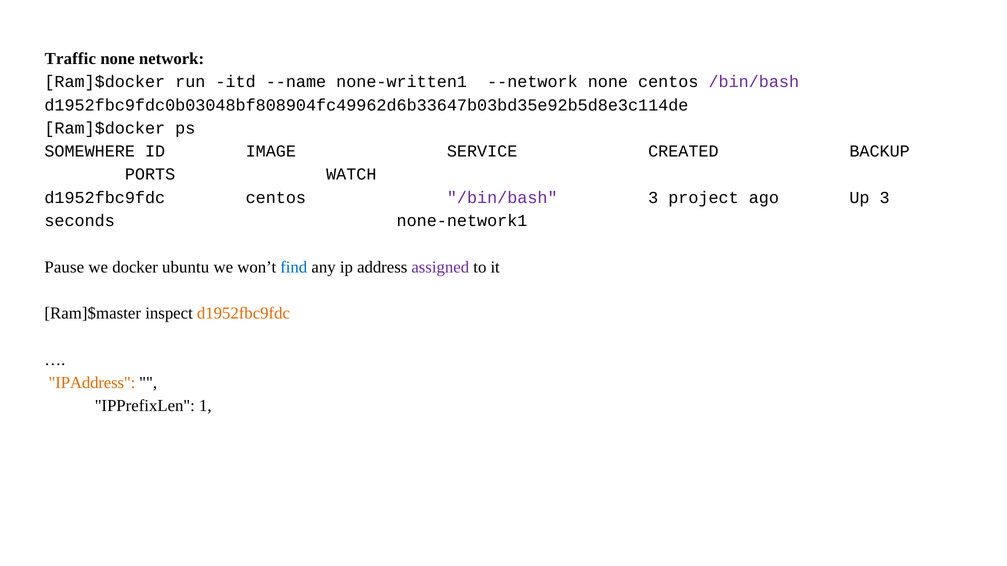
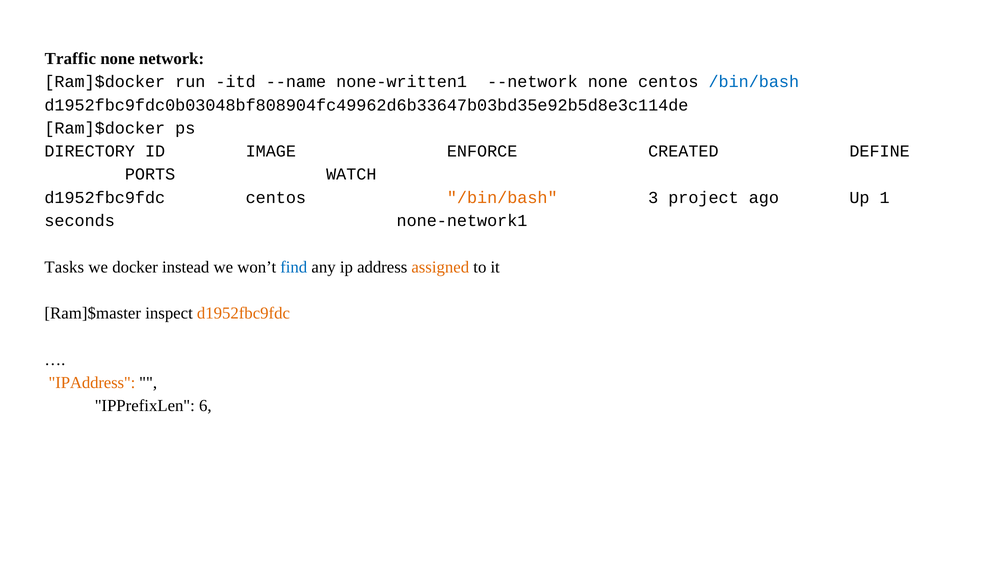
/bin/bash colour: purple -> blue (754, 82)
SOMEWHERE: SOMEWHERE -> DIRECTORY (90, 151)
SERVICE: SERVICE -> ENFORCE (482, 151)
BACKUP: BACKUP -> DEFINE (880, 151)
/bin/bash colour: purple -> orange (502, 198)
Up 3: 3 -> 1 (885, 198)
Pause: Pause -> Tasks (64, 267)
ubuntu: ubuntu -> instead (186, 267)
assigned colour: purple -> orange (440, 267)
1: 1 -> 6 (205, 406)
